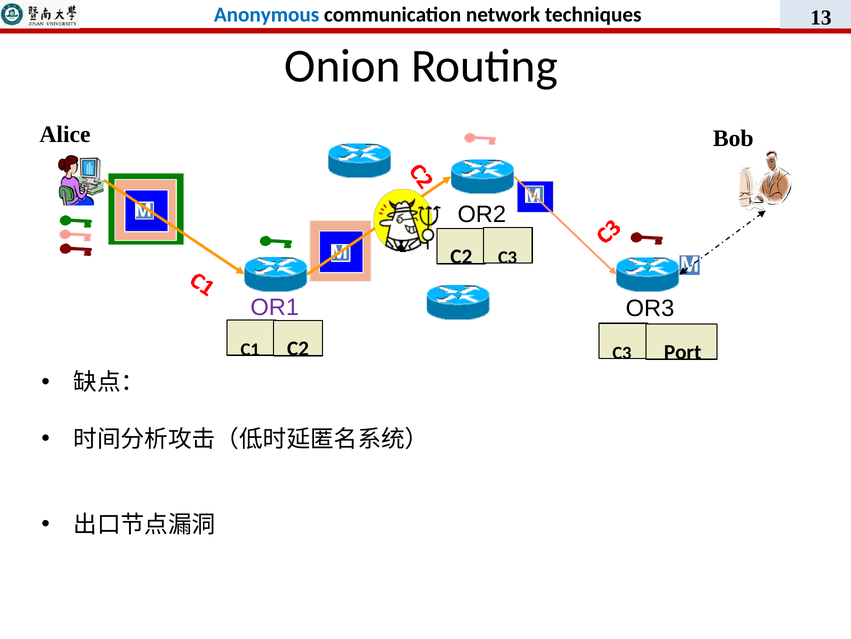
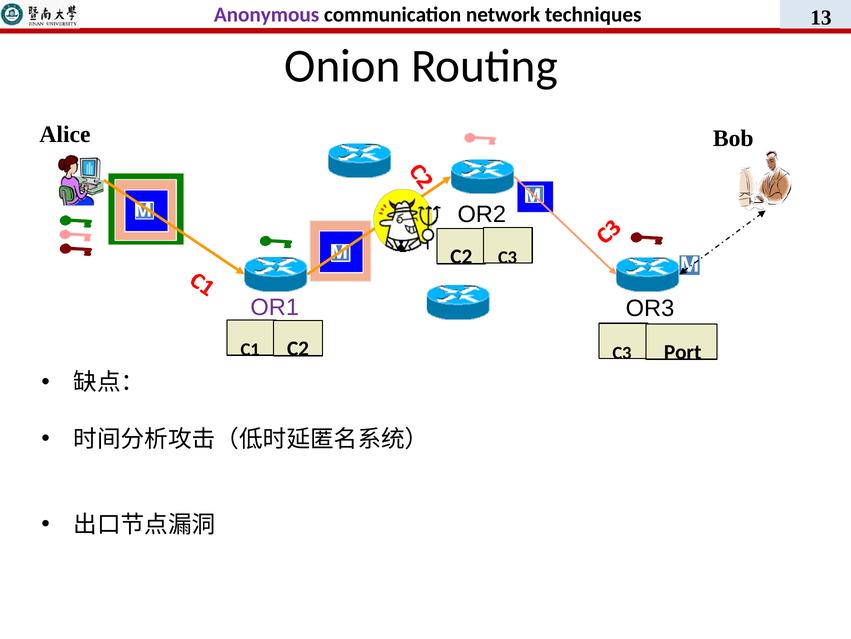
Anonymous colour: blue -> purple (267, 15)
